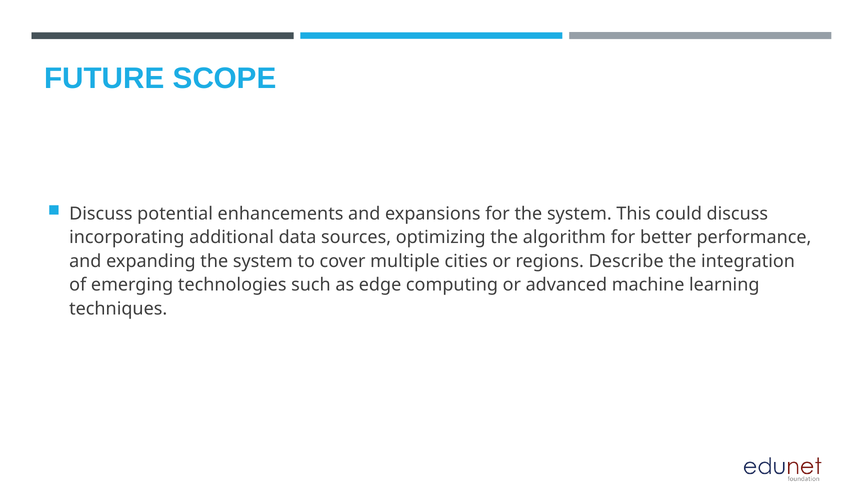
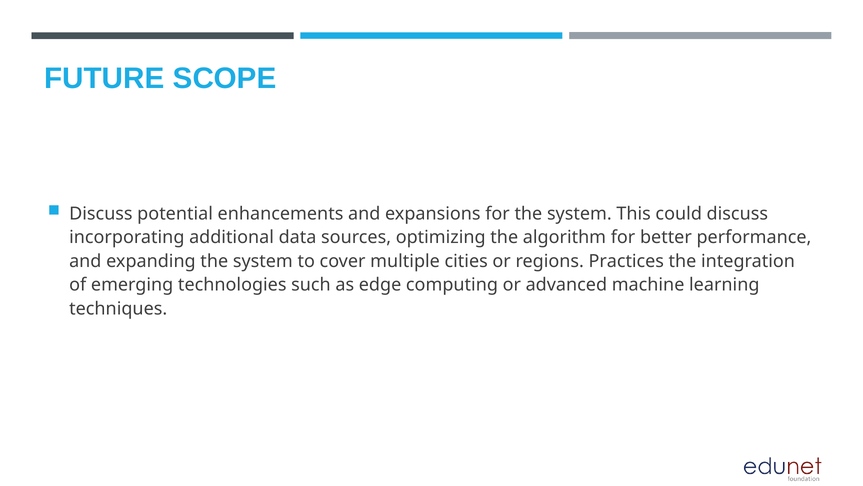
Describe: Describe -> Practices (626, 261)
